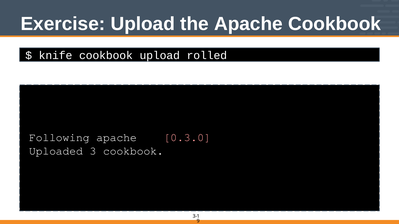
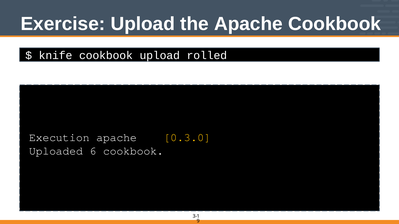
Following: Following -> Execution (59, 138)
0.3.0 colour: pink -> yellow (187, 138)
3: 3 -> 6 (93, 151)
